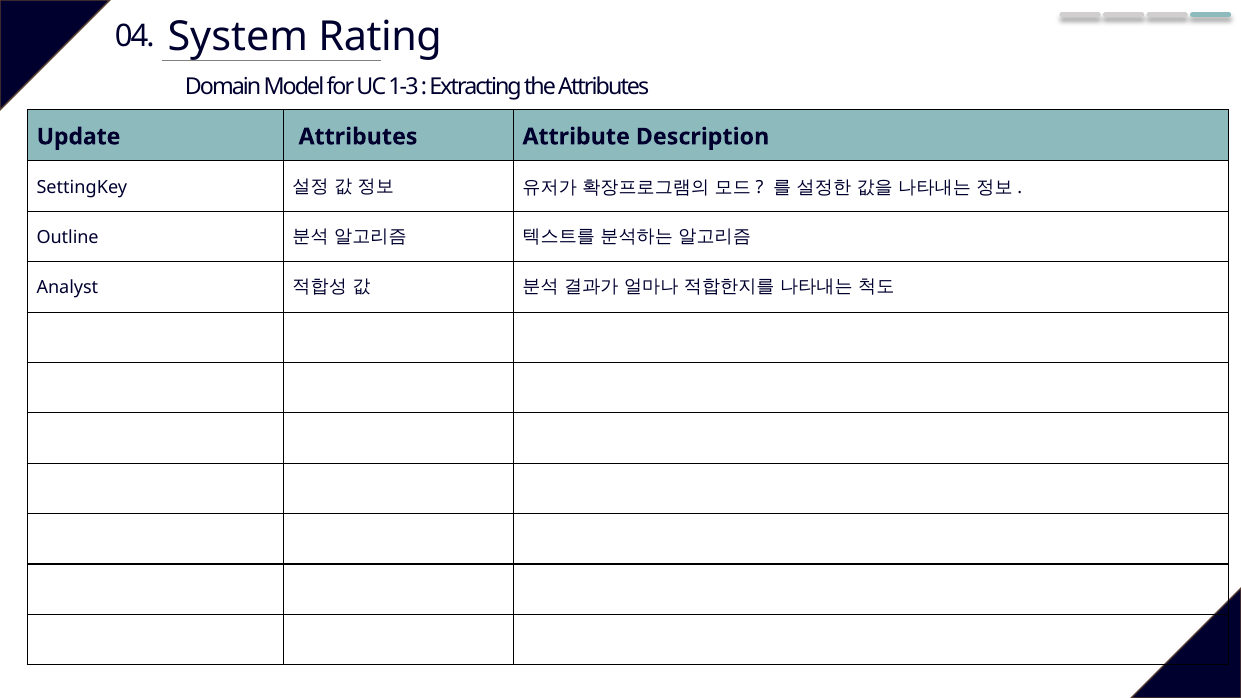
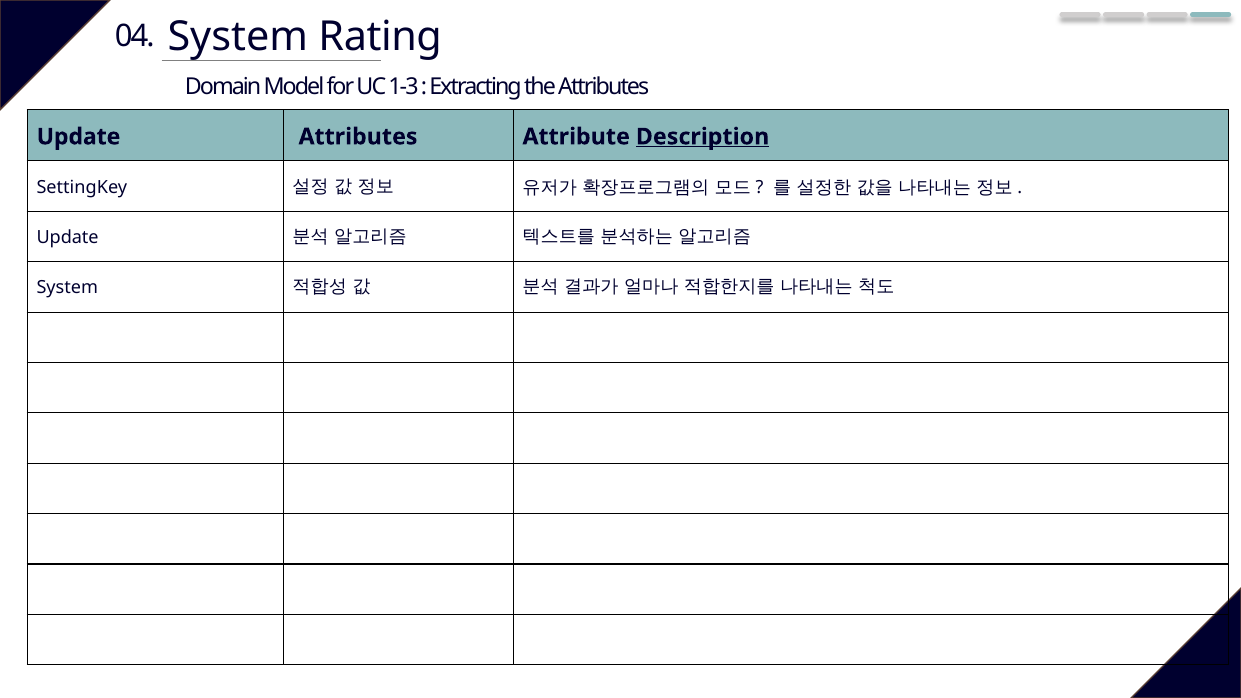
Description underline: none -> present (703, 137)
Outline: Outline -> Update (68, 238)
Analyst: Analyst -> System (67, 288)
